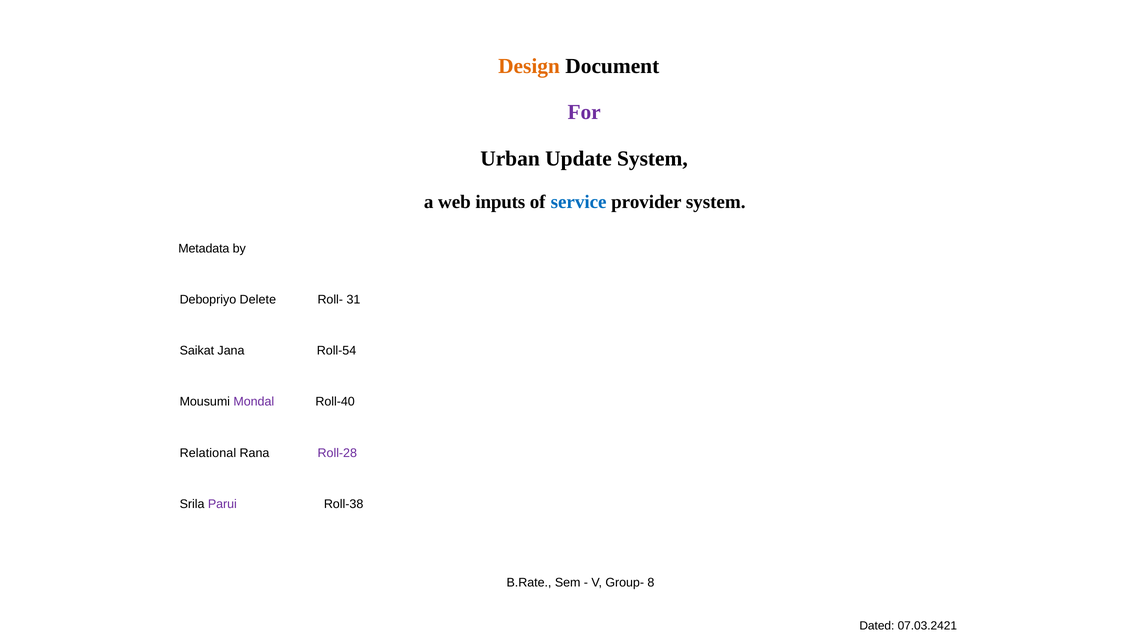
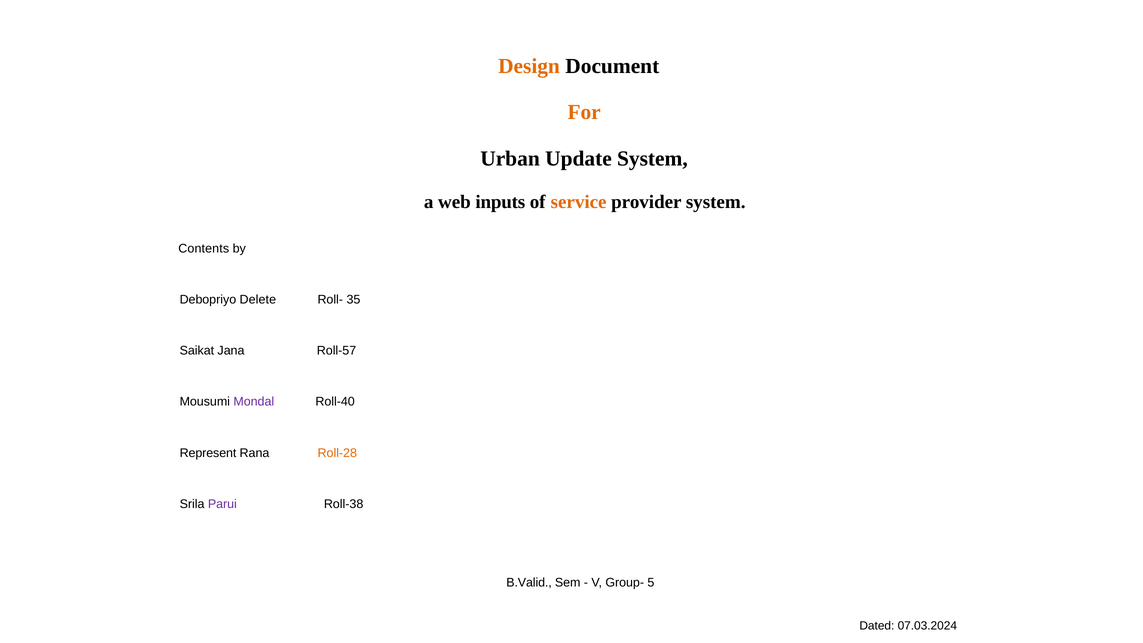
For colour: purple -> orange (584, 112)
service colour: blue -> orange (579, 202)
Metadata: Metadata -> Contents (204, 248)
31: 31 -> 35 (353, 300)
Roll-54: Roll-54 -> Roll-57 (337, 351)
Relational: Relational -> Represent (208, 453)
Roll-28 colour: purple -> orange (337, 453)
B.Rate: B.Rate -> B.Valid (529, 582)
8: 8 -> 5 (651, 582)
07.03.2421: 07.03.2421 -> 07.03.2024 (927, 626)
